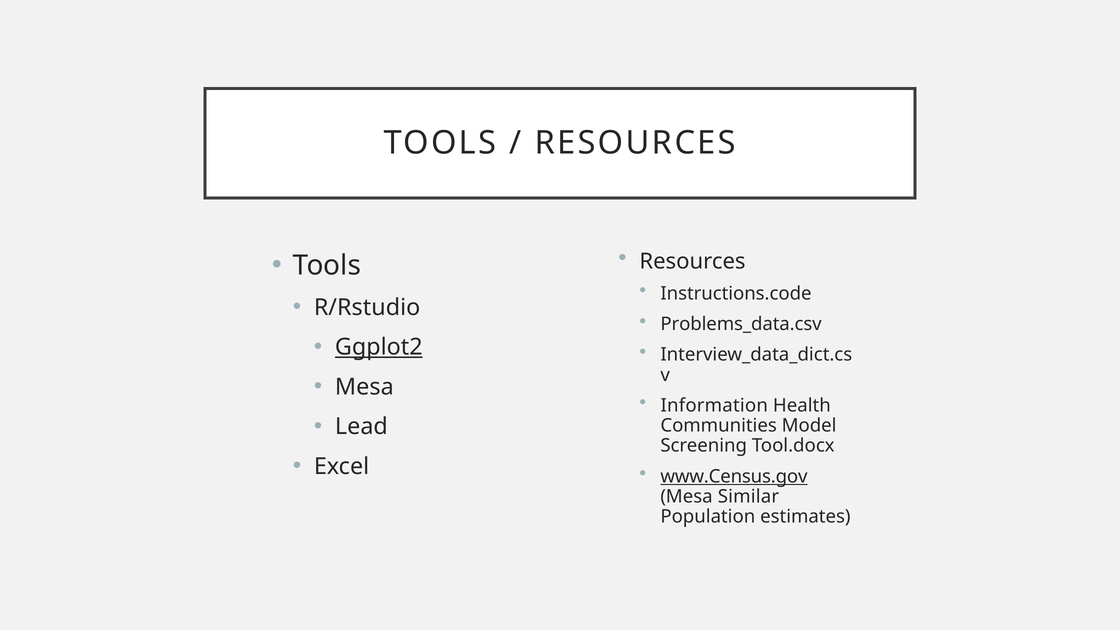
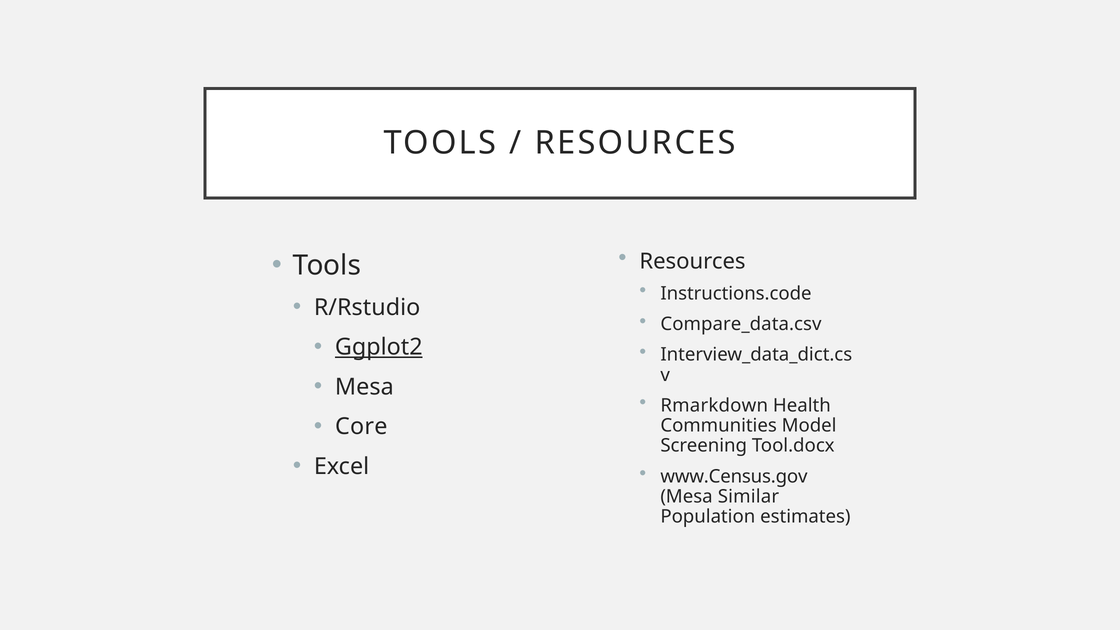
Problems_data.csv: Problems_data.csv -> Compare_data.csv (741, 324)
Information: Information -> Rmarkdown (714, 405)
Lead: Lead -> Core (361, 427)
www.Census.gov underline: present -> none (734, 476)
